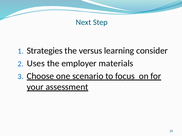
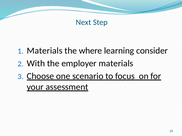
Strategies: Strategies -> Materials (45, 51)
versus: versus -> where (91, 51)
Uses: Uses -> With (36, 64)
